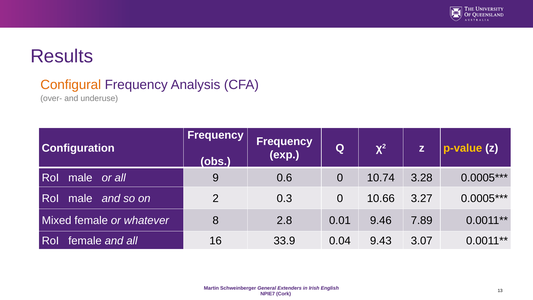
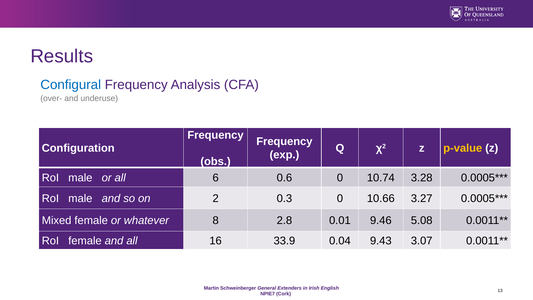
Configural colour: orange -> blue (71, 85)
9: 9 -> 6 (216, 178)
7.89: 7.89 -> 5.08 (422, 220)
